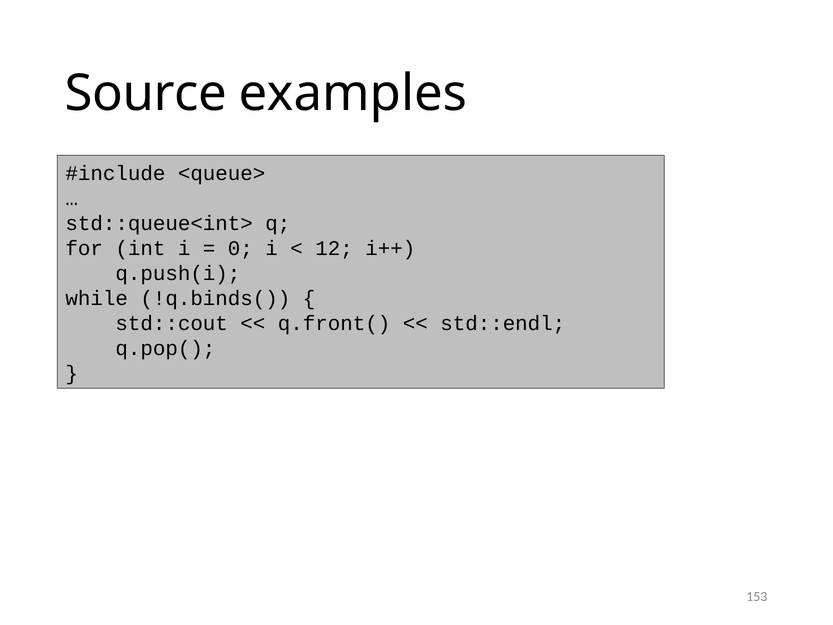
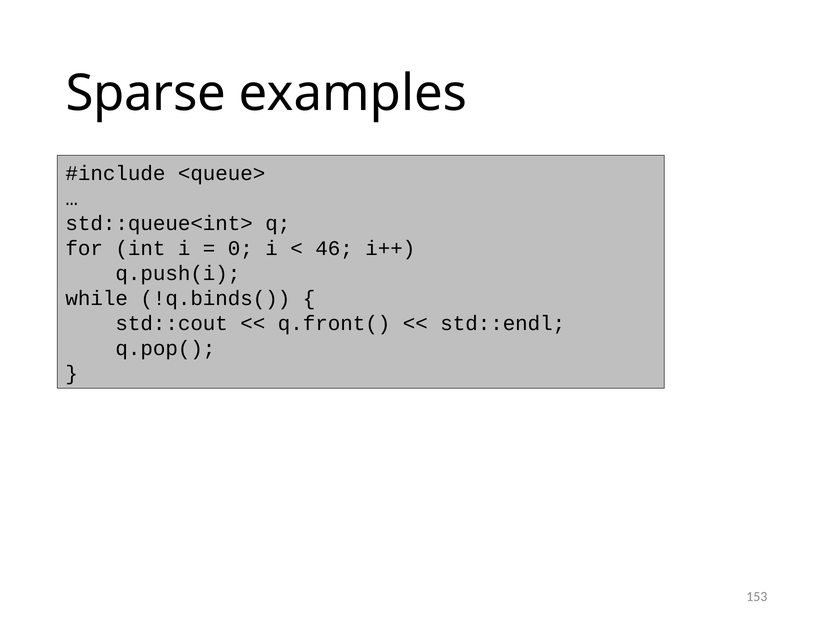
Source: Source -> Sparse (146, 93)
12: 12 -> 46 (334, 248)
